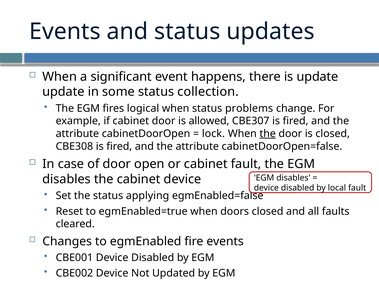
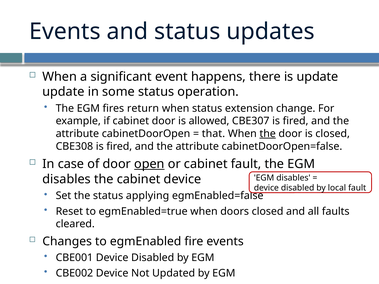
collection: collection -> operation (208, 92)
logical: logical -> return (143, 108)
problems: problems -> extension (249, 108)
lock: lock -> that (213, 134)
open underline: none -> present (149, 164)
